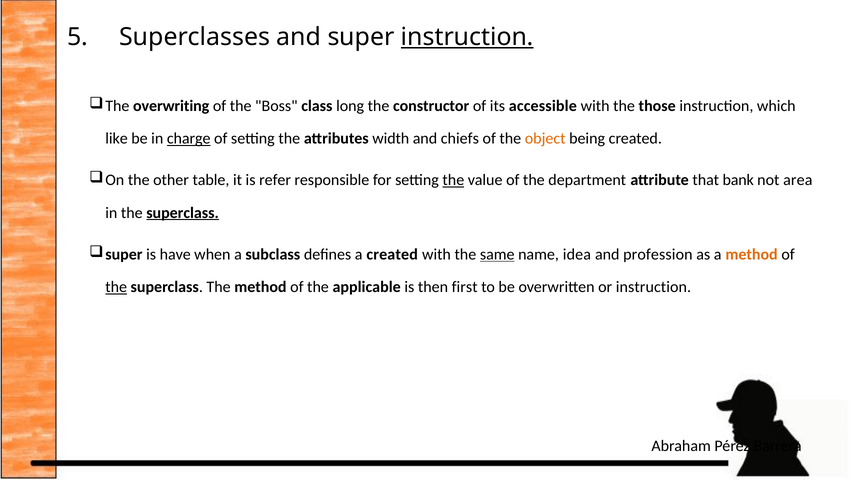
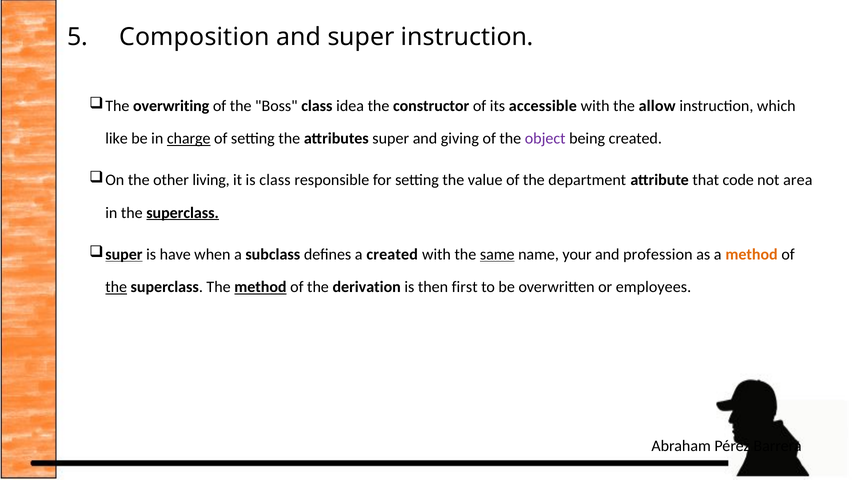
Superclasses: Superclasses -> Composition (195, 37)
instruction underline: present -> none (467, 37)
long: long -> idea (350, 106)
those: those -> allow (657, 106)
attributes width: width -> super (391, 139)
chiefs: chiefs -> giving (460, 139)
object colour: orange -> purple (545, 139)
table: table -> living (211, 180)
is refer: refer -> class (275, 180)
the underline: present -> none (453, 180)
bank: bank -> code (738, 180)
super underline: none -> present (124, 255)
idea: idea -> your (577, 255)
method underline: none -> present (260, 287)
applicable: applicable -> derivation (367, 287)
or instruction: instruction -> employees (653, 287)
